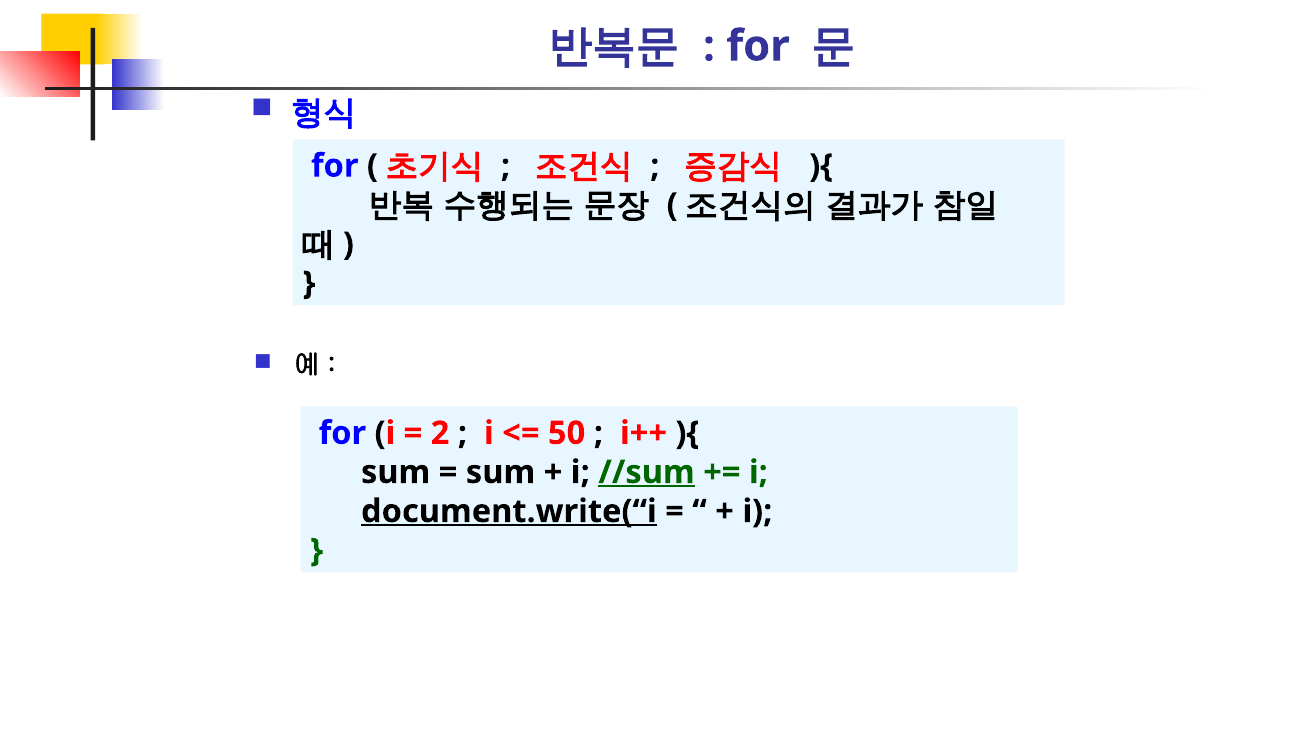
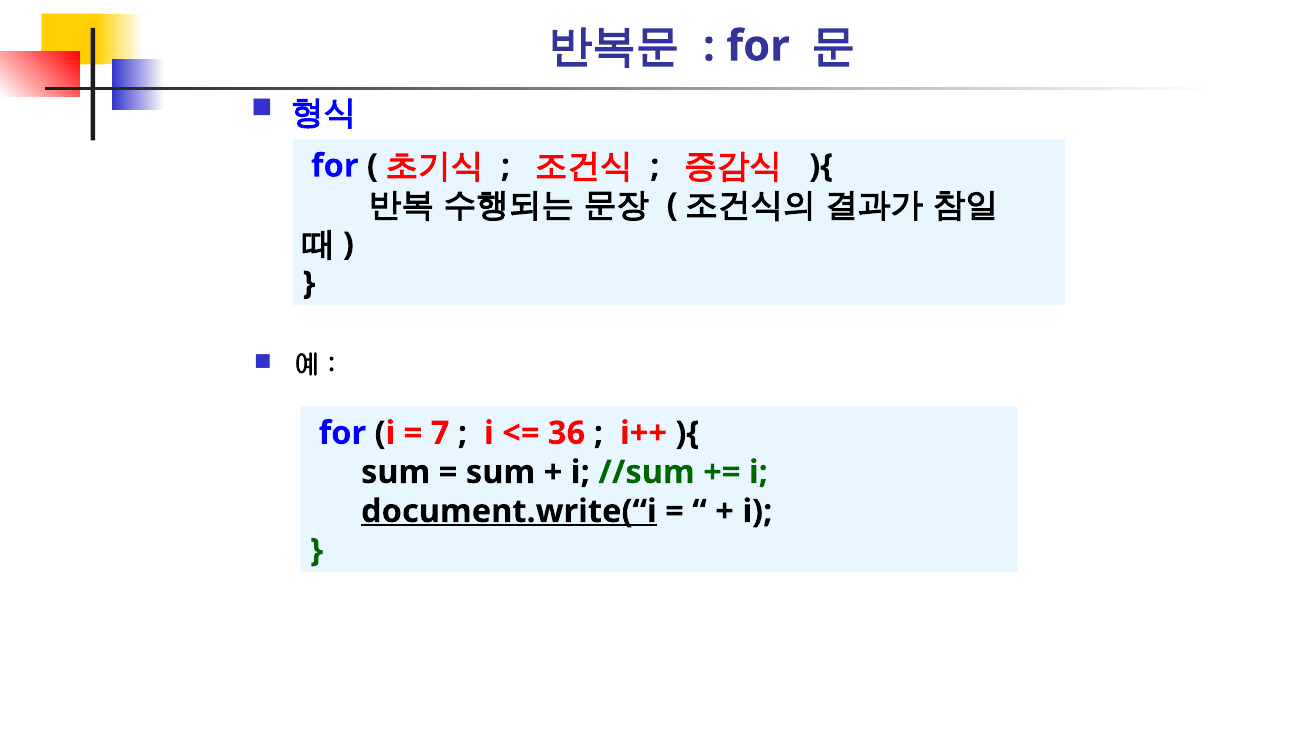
2: 2 -> 7 (440, 433)
50: 50 -> 36 (567, 433)
//sum underline: present -> none (647, 473)
